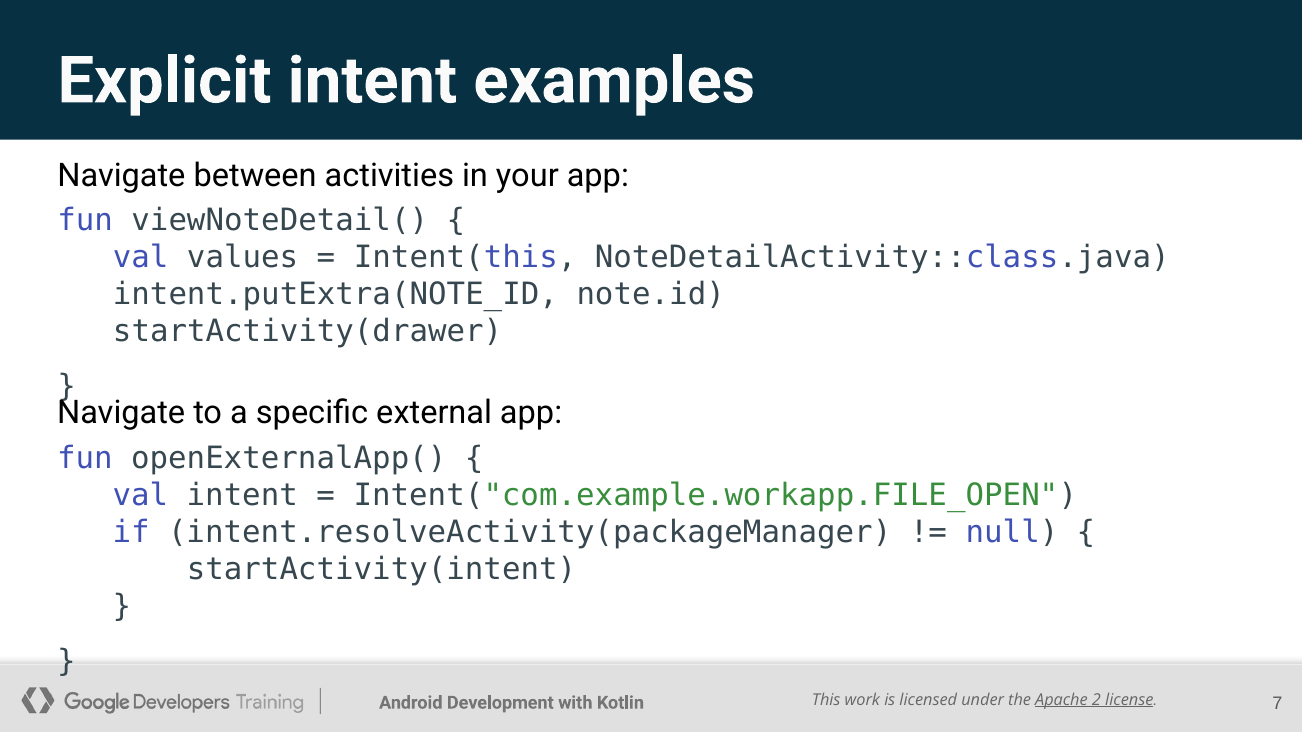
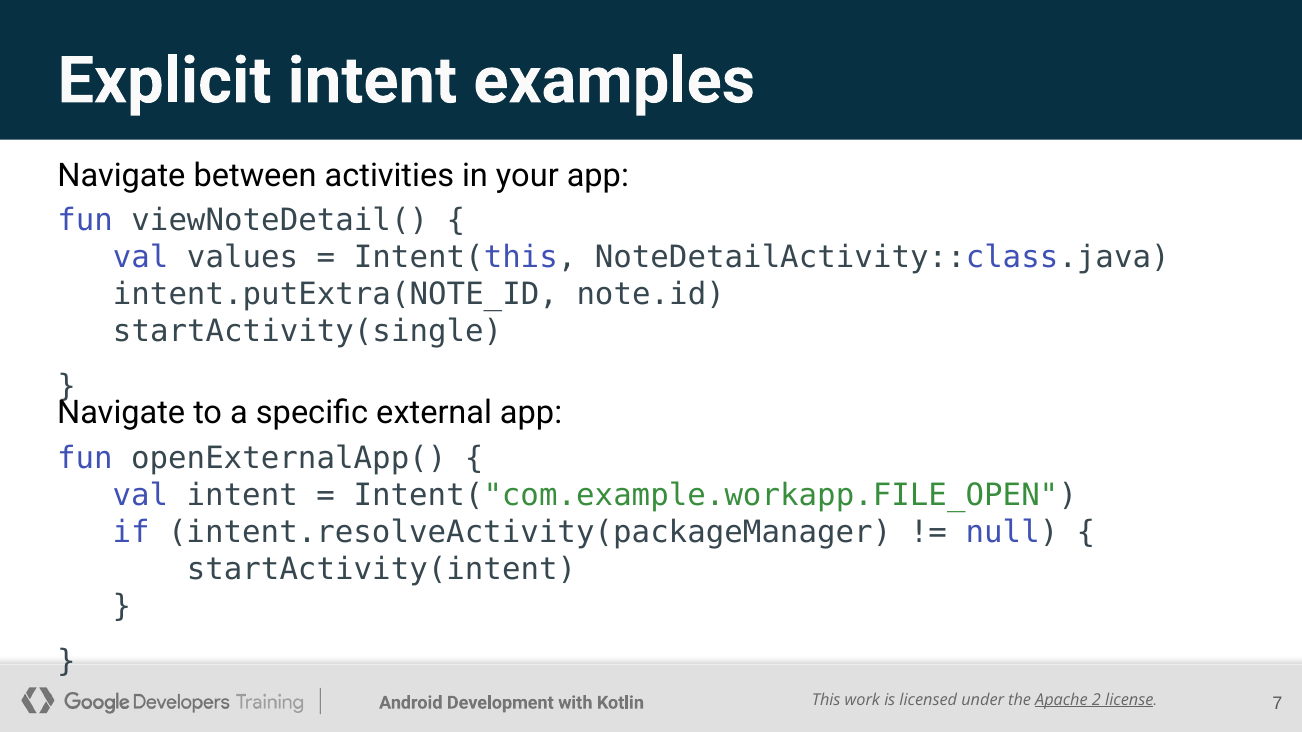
startActivity(drawer: startActivity(drawer -> startActivity(single (308, 331)
